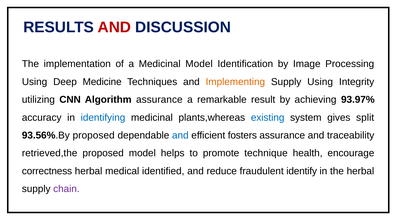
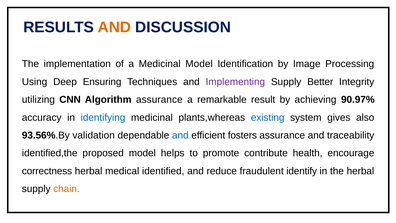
AND colour: red -> orange (114, 27)
Medicine: Medicine -> Ensuring (102, 82)
Implementing colour: orange -> purple (235, 82)
Supply Using: Using -> Better (320, 82)
93.97%: 93.97% -> 90.97% (358, 100)
split: split -> also (365, 117)
93.56%.By proposed: proposed -> validation (94, 135)
retrieved,the: retrieved,the -> identified,the (50, 153)
technique: technique -> contribute (266, 153)
chain colour: purple -> orange (66, 189)
